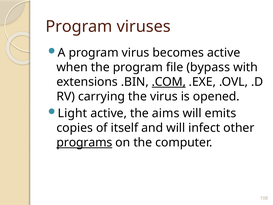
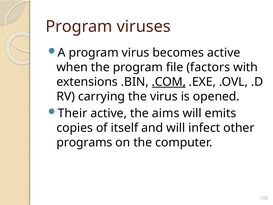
bypass: bypass -> factors (208, 67)
Light: Light -> Their (72, 113)
programs underline: present -> none (84, 142)
